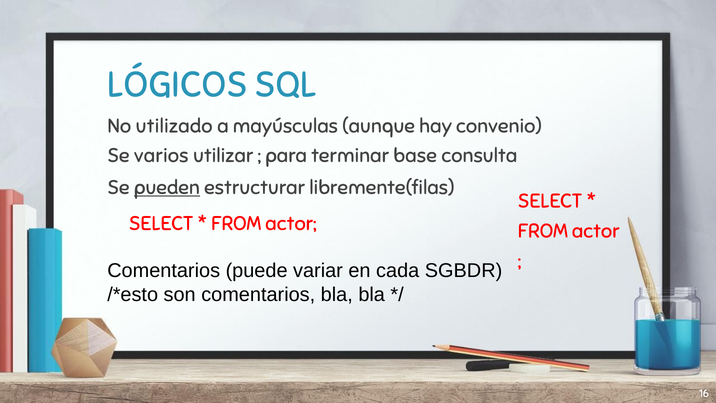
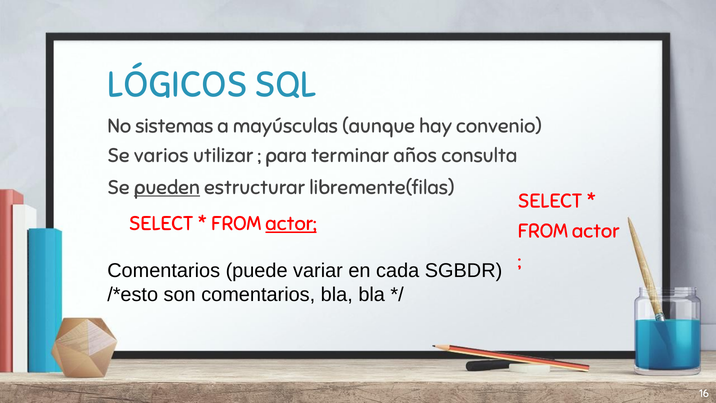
utilizado: utilizado -> sistemas (174, 126)
base: base -> años (415, 156)
actor underline: none -> present (291, 224)
